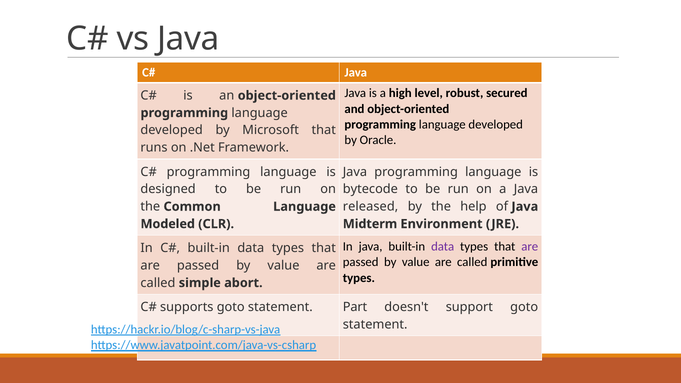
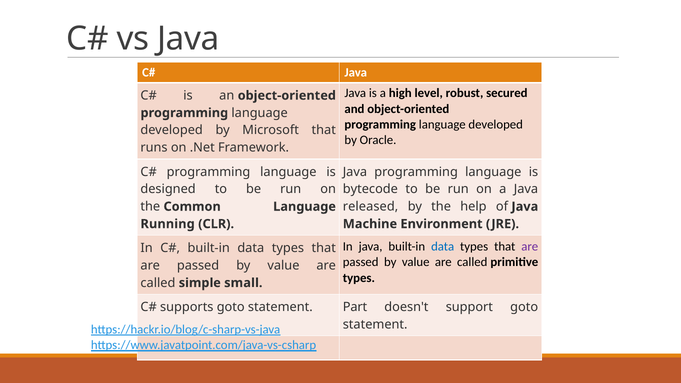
Modeled: Modeled -> Running (168, 224)
Midterm: Midterm -> Machine (370, 224)
data colour: purple -> blue (443, 247)
abort: abort -> small (243, 283)
